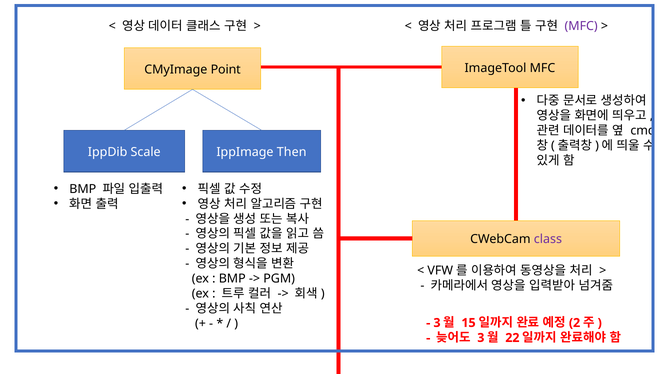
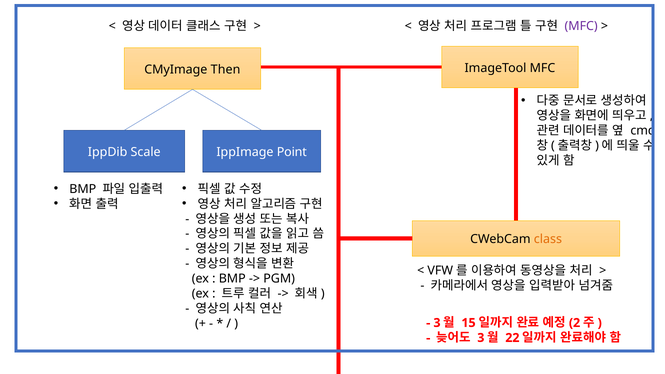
Point: Point -> Then (226, 69)
Then: Then -> Point (292, 152)
class colour: purple -> orange (548, 239)
